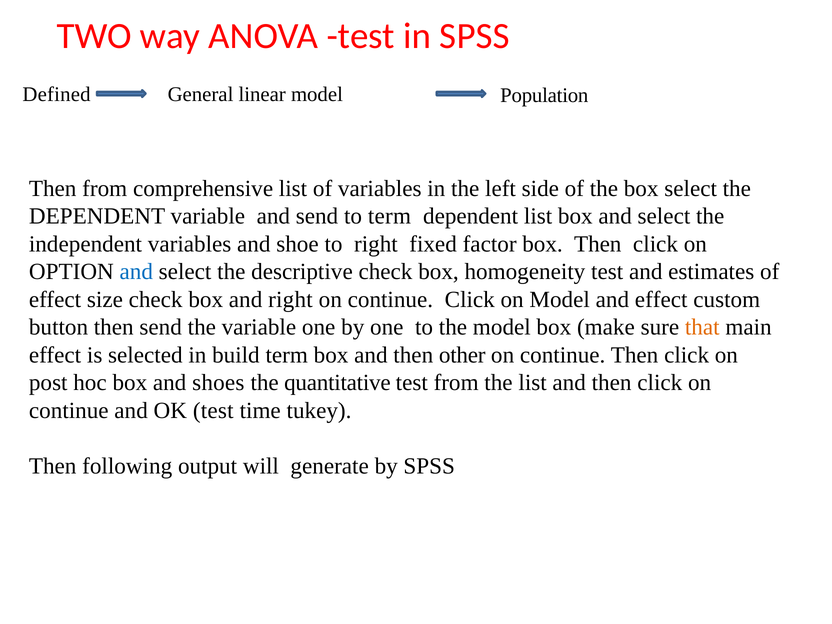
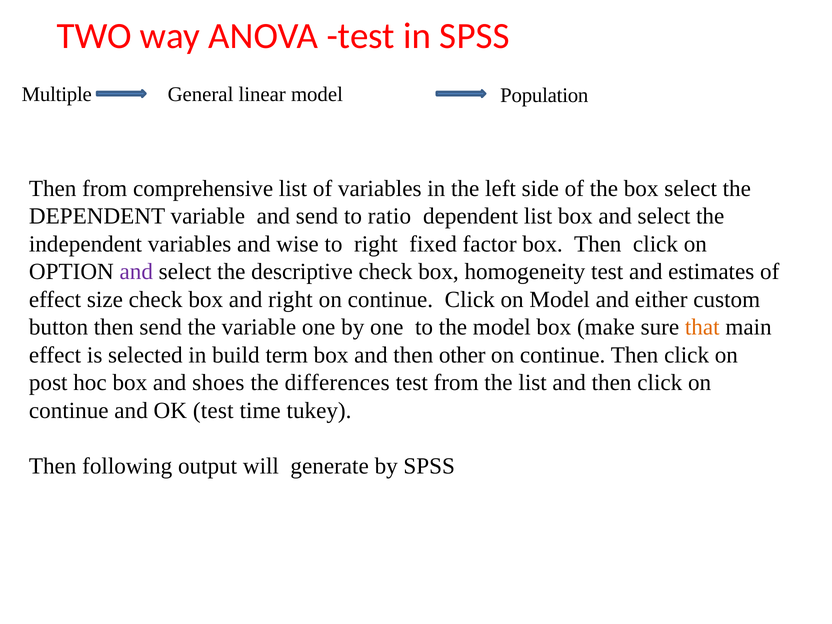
Defined: Defined -> Multiple (57, 94)
to term: term -> ratio (389, 216)
shoe: shoe -> wise (297, 244)
and colour: blue -> purple (136, 272)
and effect: effect -> either (661, 299)
quantitative: quantitative -> differences (337, 383)
